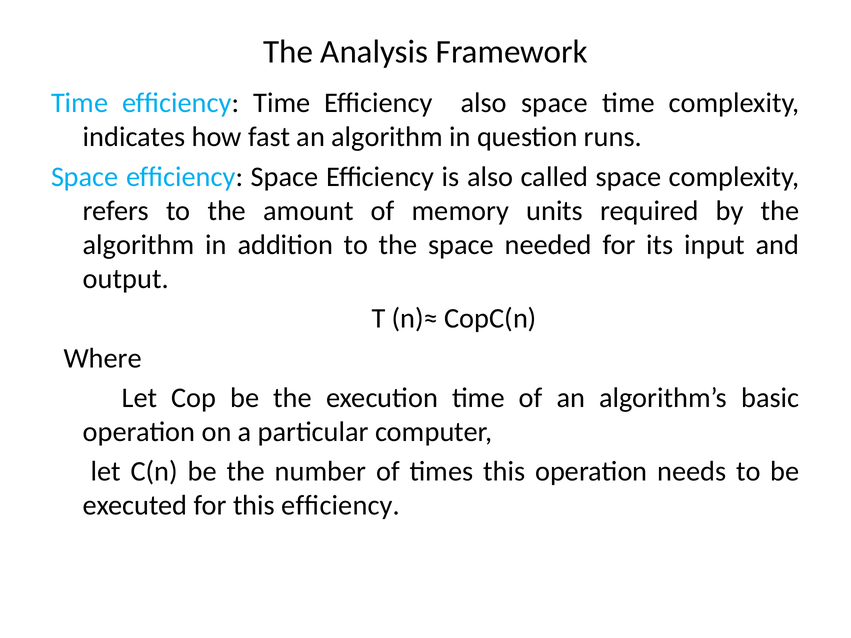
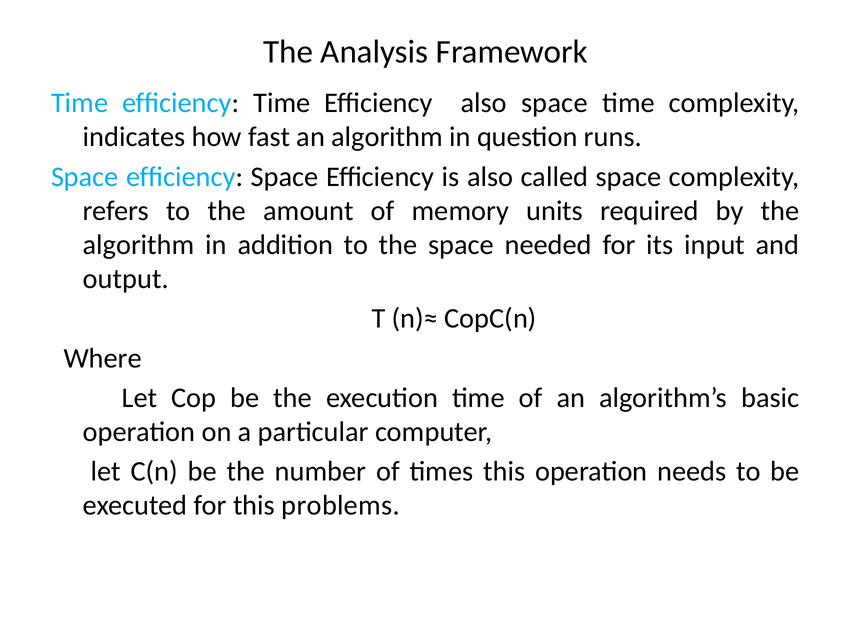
this efﬁciency: efﬁciency -> problems (341, 506)
